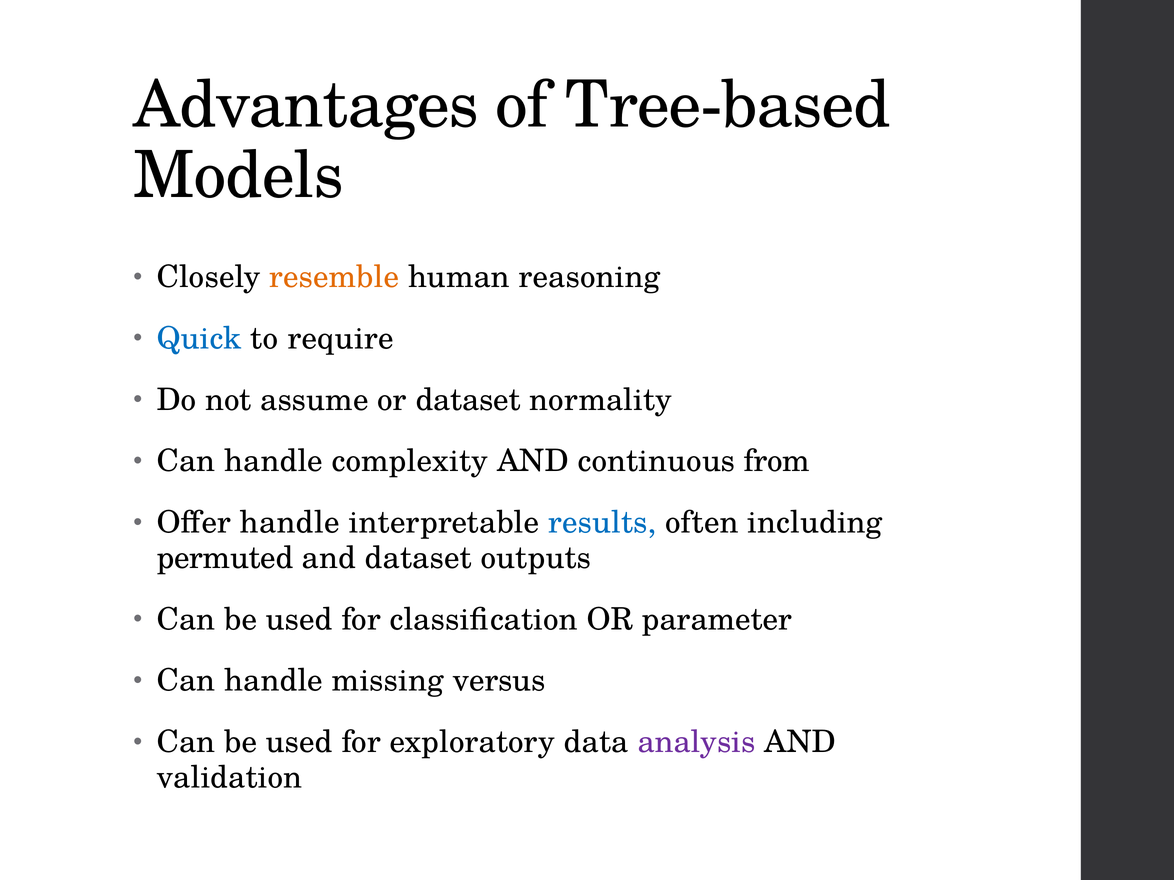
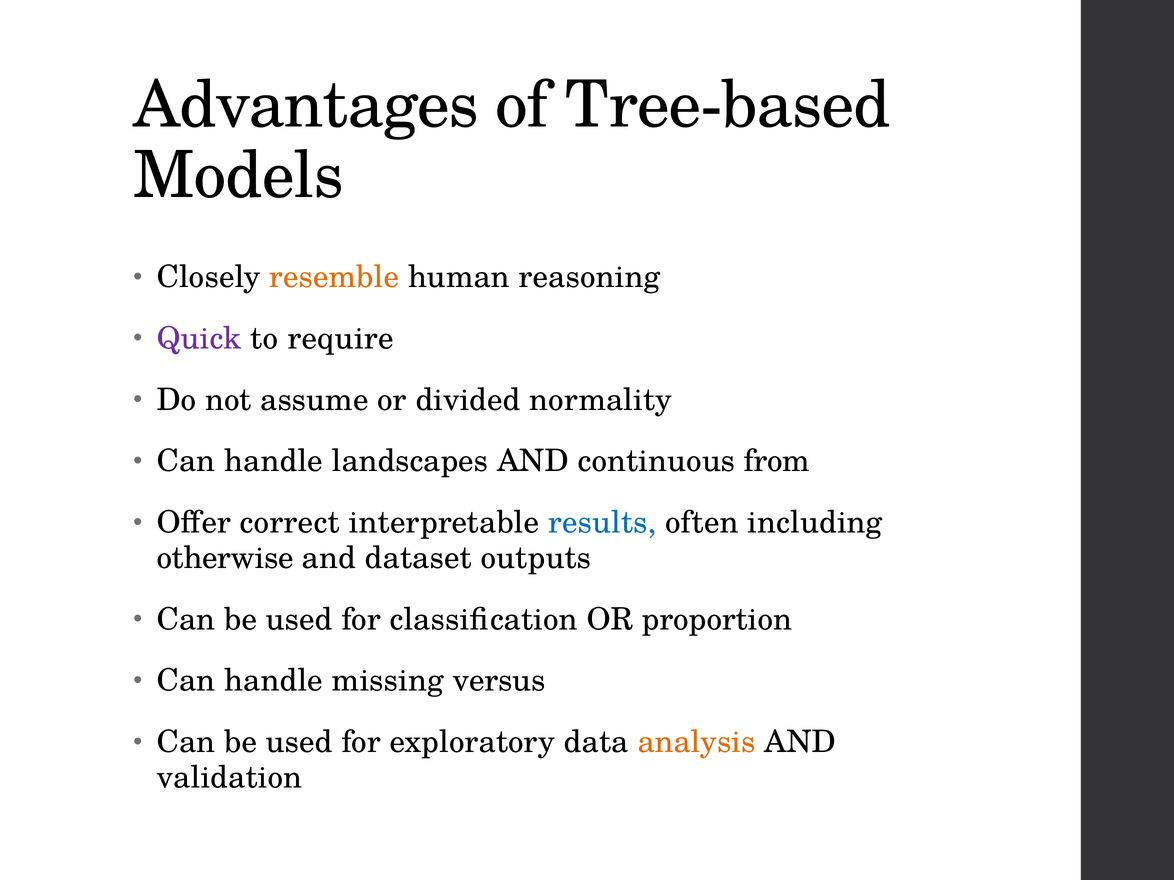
Quick colour: blue -> purple (199, 339)
or dataset: dataset -> divided (468, 400)
complexity: complexity -> landscapes (410, 462)
Offer handle: handle -> correct (290, 523)
permuted: permuted -> otherwise (225, 558)
parameter: parameter -> proportion (717, 620)
analysis colour: purple -> orange (696, 743)
